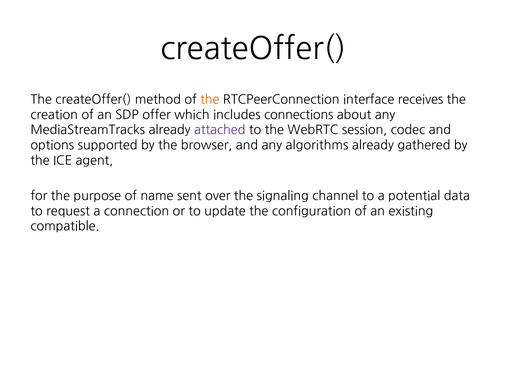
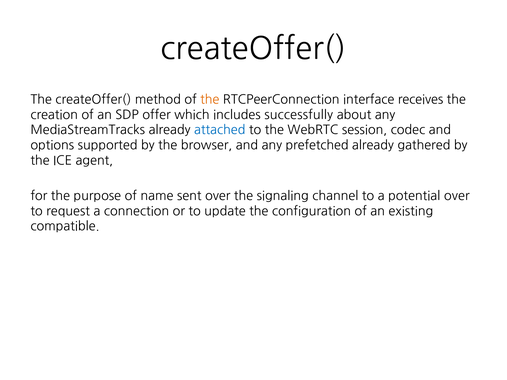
connections: connections -> successfully (299, 115)
attached colour: purple -> blue (220, 130)
algorithms: algorithms -> prefetched (317, 145)
potential data: data -> over (457, 196)
